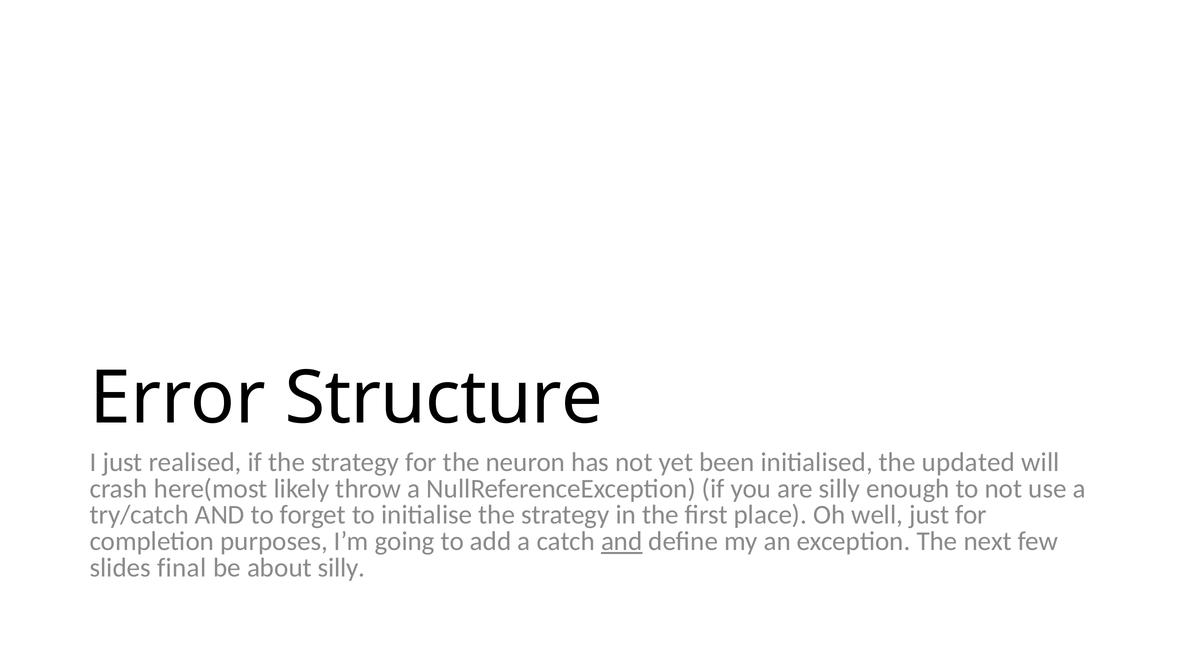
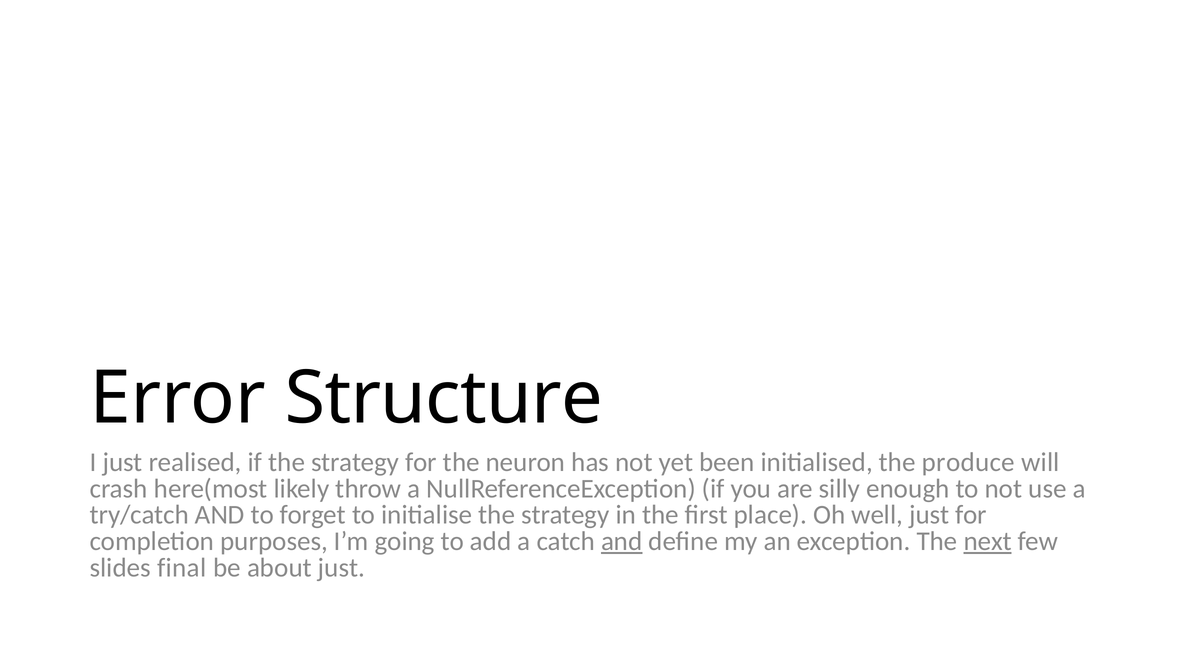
updated: updated -> produce (968, 462)
next underline: none -> present (988, 541)
about silly: silly -> just (341, 568)
